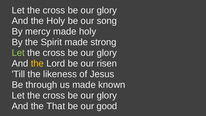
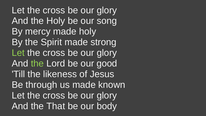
the colour: yellow -> light green (37, 63)
risen: risen -> good (107, 63)
good: good -> body (107, 106)
